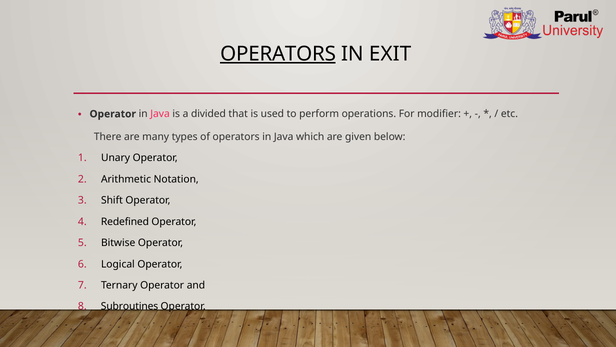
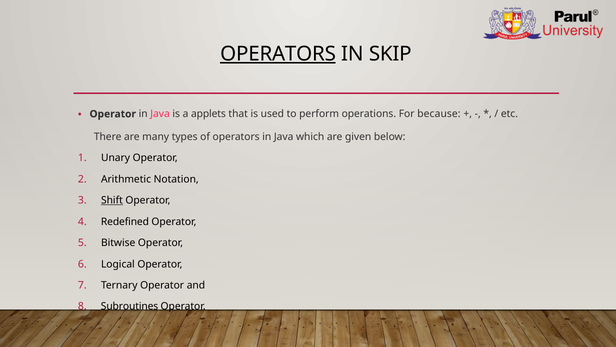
EXIT: EXIT -> SKIP (390, 54)
divided: divided -> applets (208, 114)
modifier: modifier -> because (439, 114)
Shift underline: none -> present (112, 200)
